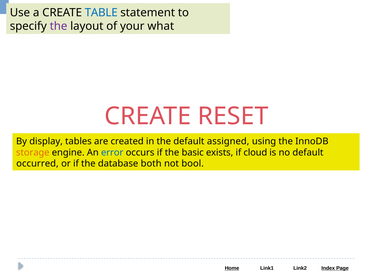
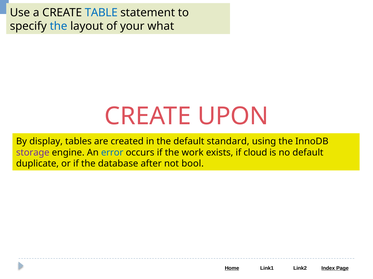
the colour: purple -> blue (59, 26)
RESET: RESET -> UPON (233, 117)
assigned: assigned -> standard (228, 142)
storage colour: orange -> purple (33, 153)
basic: basic -> work (193, 153)
occurred: occurred -> duplicate (37, 164)
both: both -> after (151, 164)
